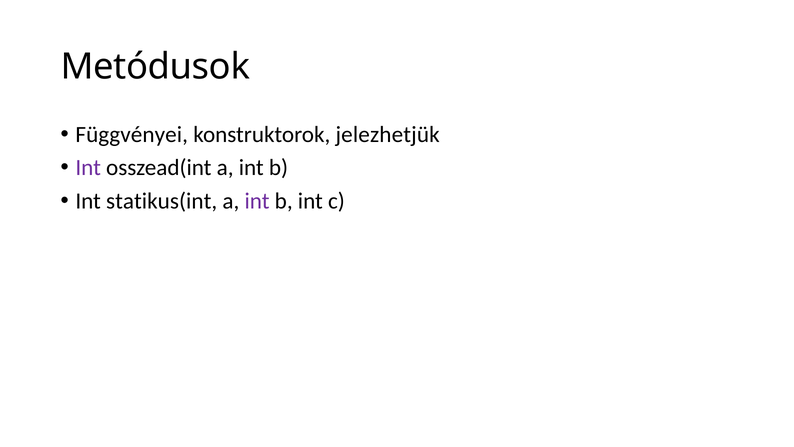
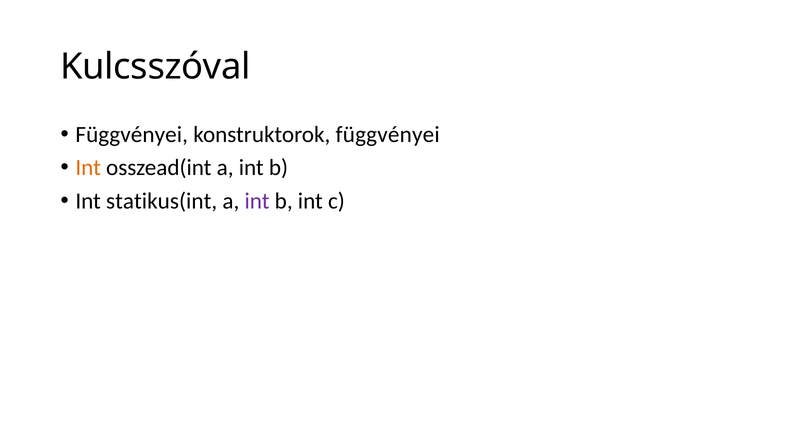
Metódusok: Metódusok -> Kulcsszóval (155, 67)
konstruktorok jelezhetjük: jelezhetjük -> függvényei (388, 134)
Int colour: purple -> orange (88, 168)
